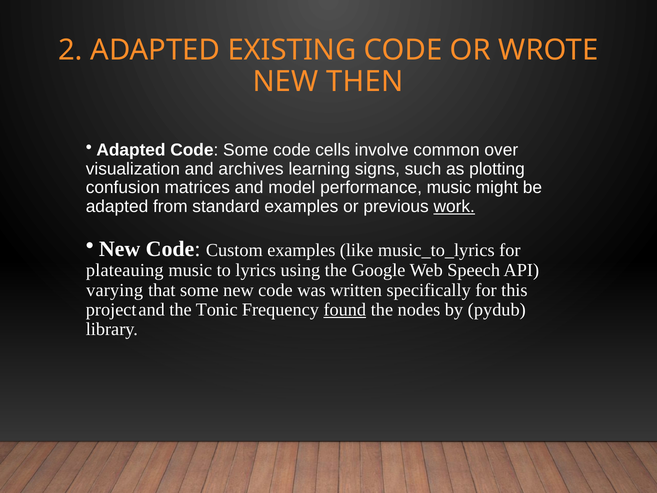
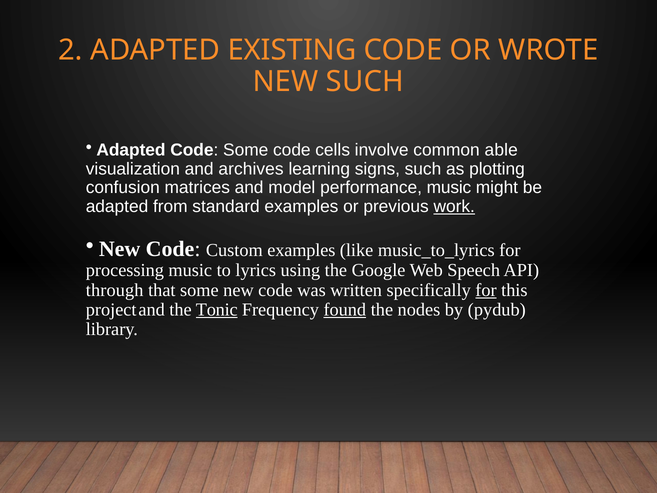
NEW THEN: THEN -> SUCH (365, 82)
over: over -> able (501, 150)
plateauing: plateauing -> processing (125, 270)
varying: varying -> through (115, 290)
for underline: none -> present (486, 290)
Tonic underline: none -> present (217, 310)
